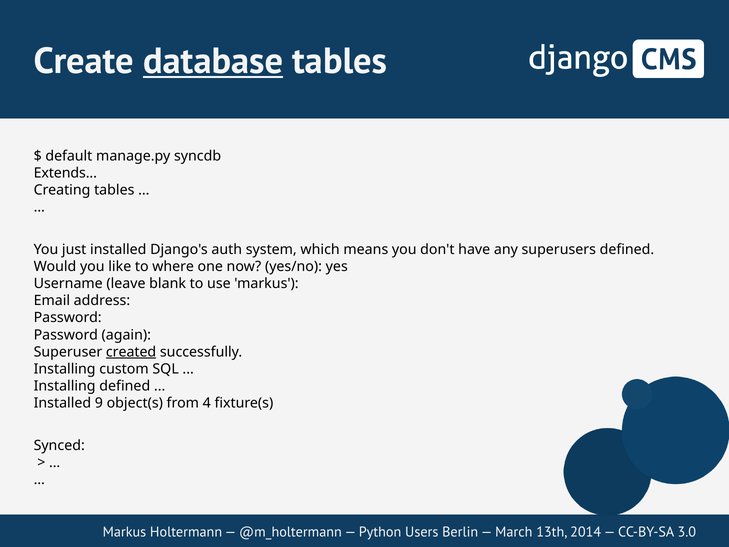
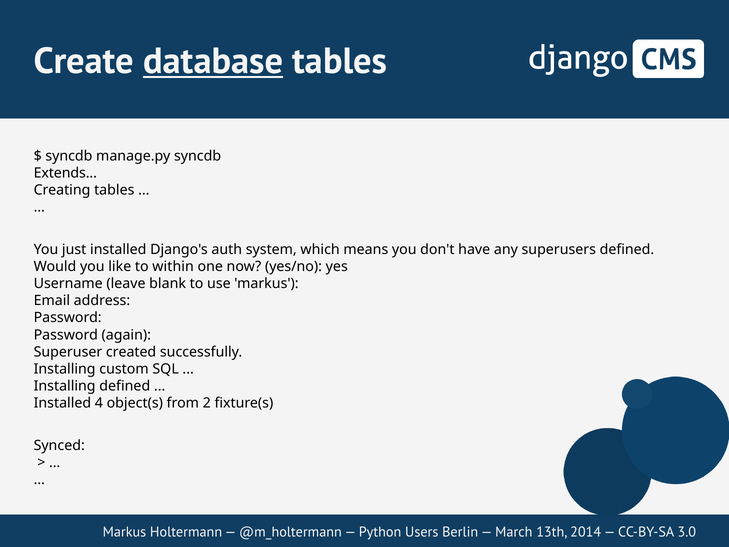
default: default -> syncdb (69, 156)
where: where -> within (173, 267)
created underline: present -> none (131, 352)
9: 9 -> 4 (99, 403)
4: 4 -> 2 (207, 403)
